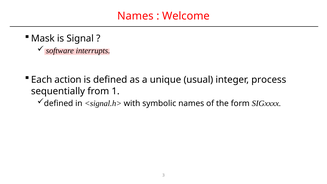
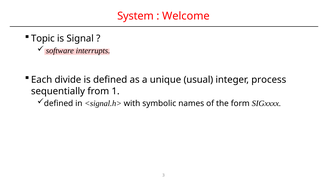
Names: Names -> System (135, 16)
Mask: Mask -> Topic (43, 38)
action: action -> divide (68, 80)
